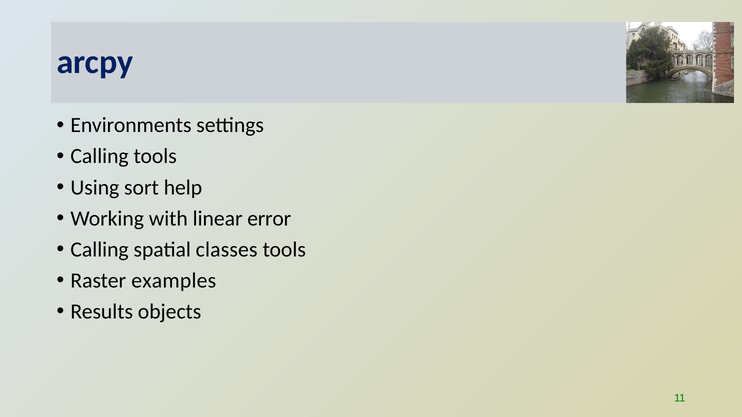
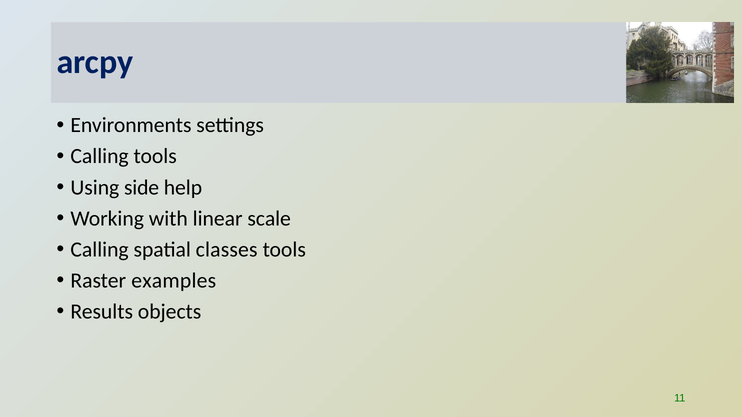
sort: sort -> side (142, 188)
error: error -> scale (269, 219)
